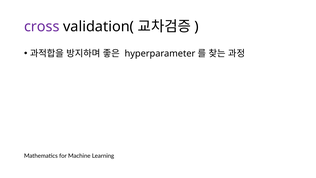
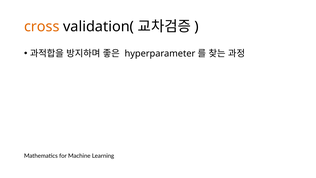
cross colour: purple -> orange (42, 27)
